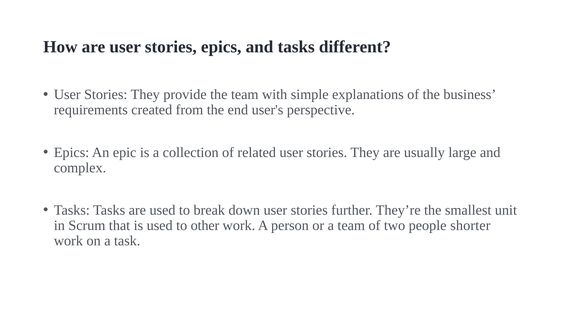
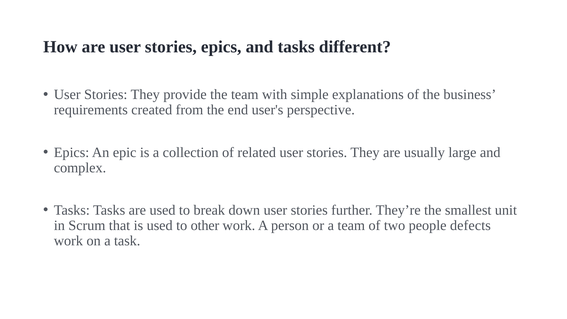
shorter: shorter -> defects (470, 225)
